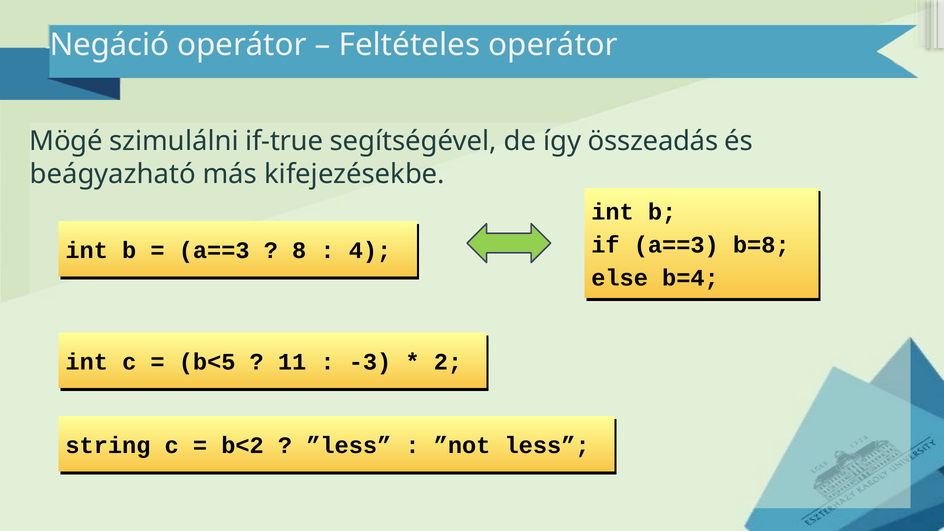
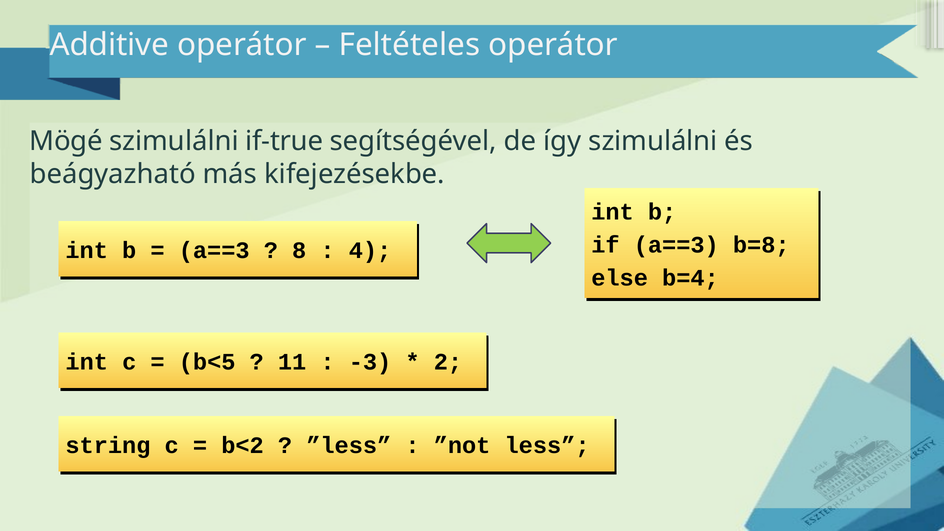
Negáció: Negáció -> Additive (109, 45)
így összeadás: összeadás -> szimulálni (653, 141)
